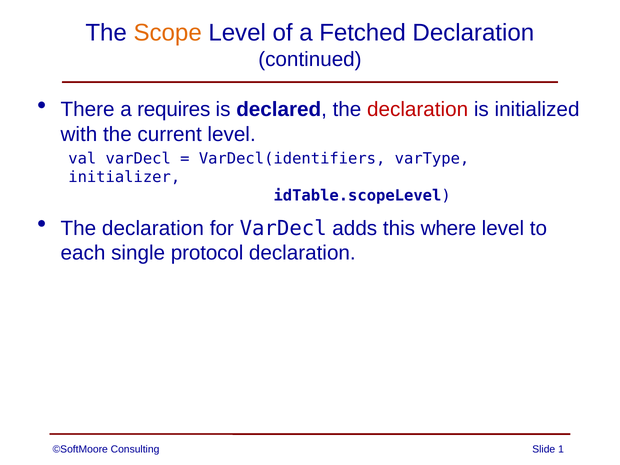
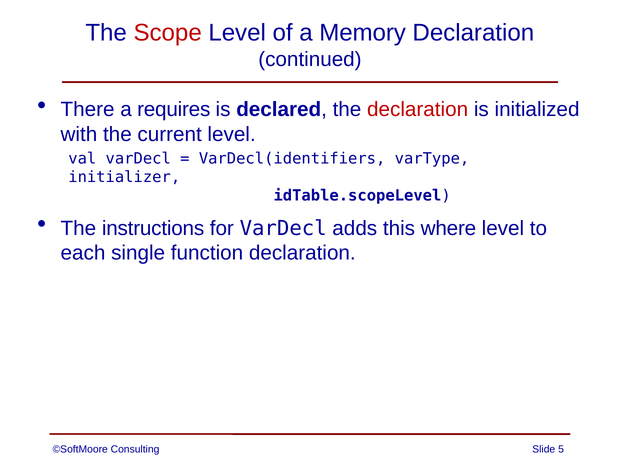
Scope colour: orange -> red (168, 33)
Fetched: Fetched -> Memory (363, 33)
declaration: declaration -> instructions (153, 228)
protocol: protocol -> function (207, 253)
1: 1 -> 5 (561, 449)
